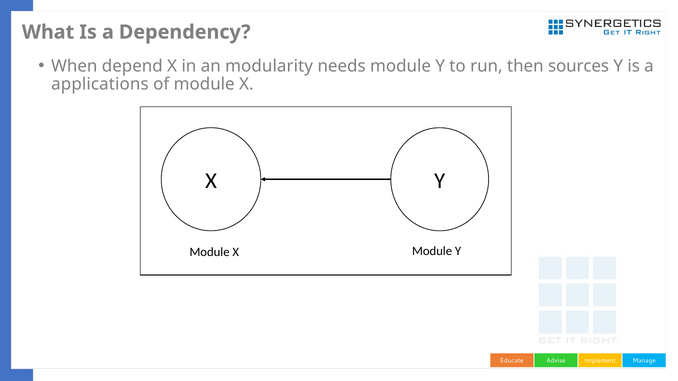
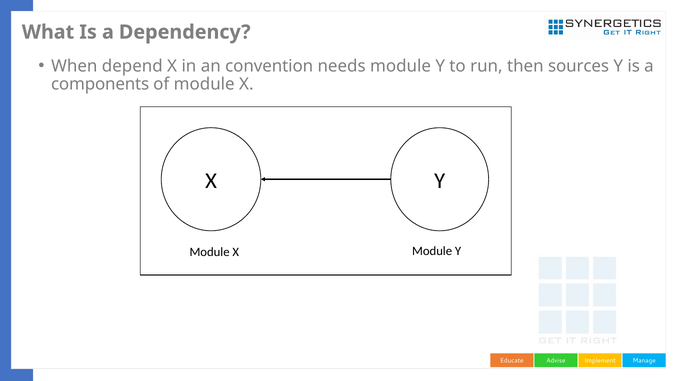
modularity: modularity -> convention (269, 66)
applications: applications -> components (100, 84)
